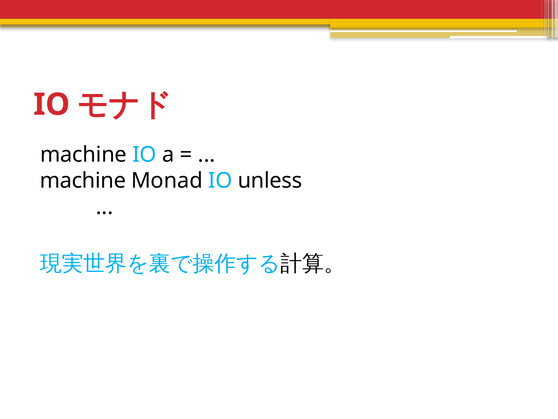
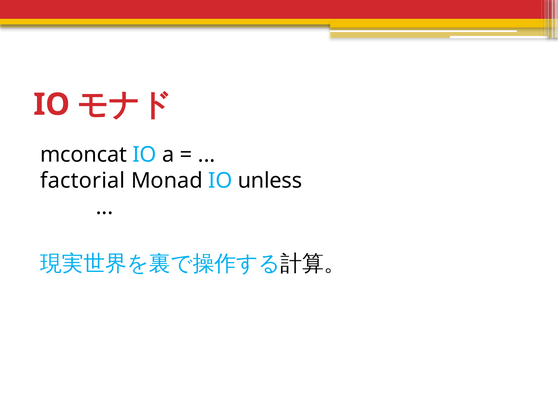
machine: machine -> mconcat (83, 155)
machine: machine -> factorial (83, 181)
